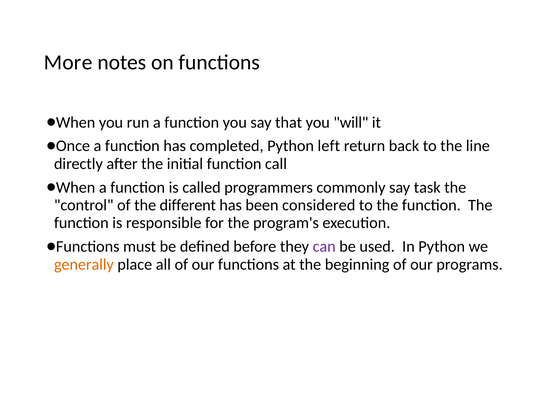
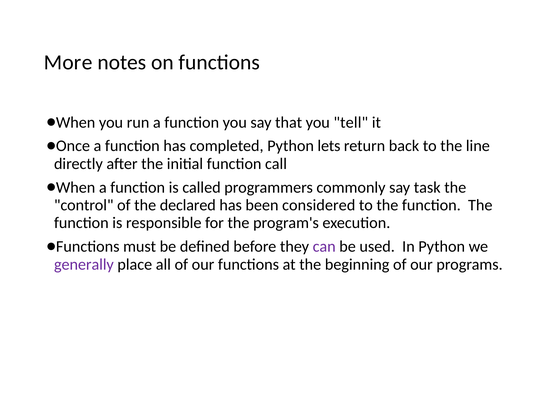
will: will -> tell (351, 122)
left: left -> lets (329, 146)
different: different -> declared (188, 205)
generally colour: orange -> purple (84, 264)
